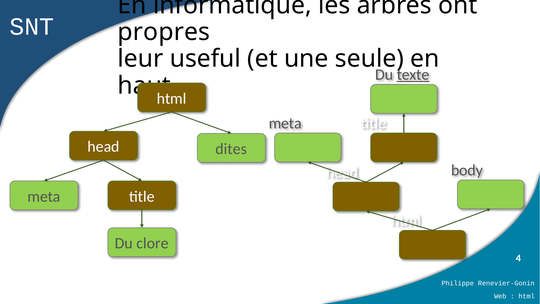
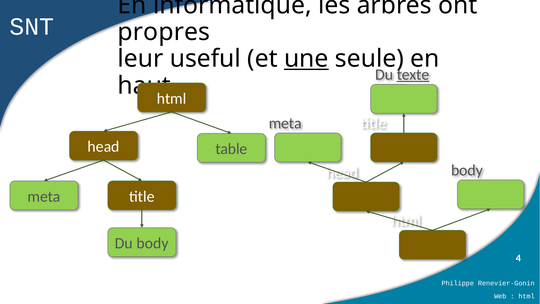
une underline: none -> present (306, 59)
dites: dites -> table (231, 149)
Du clore: clore -> body (153, 243)
